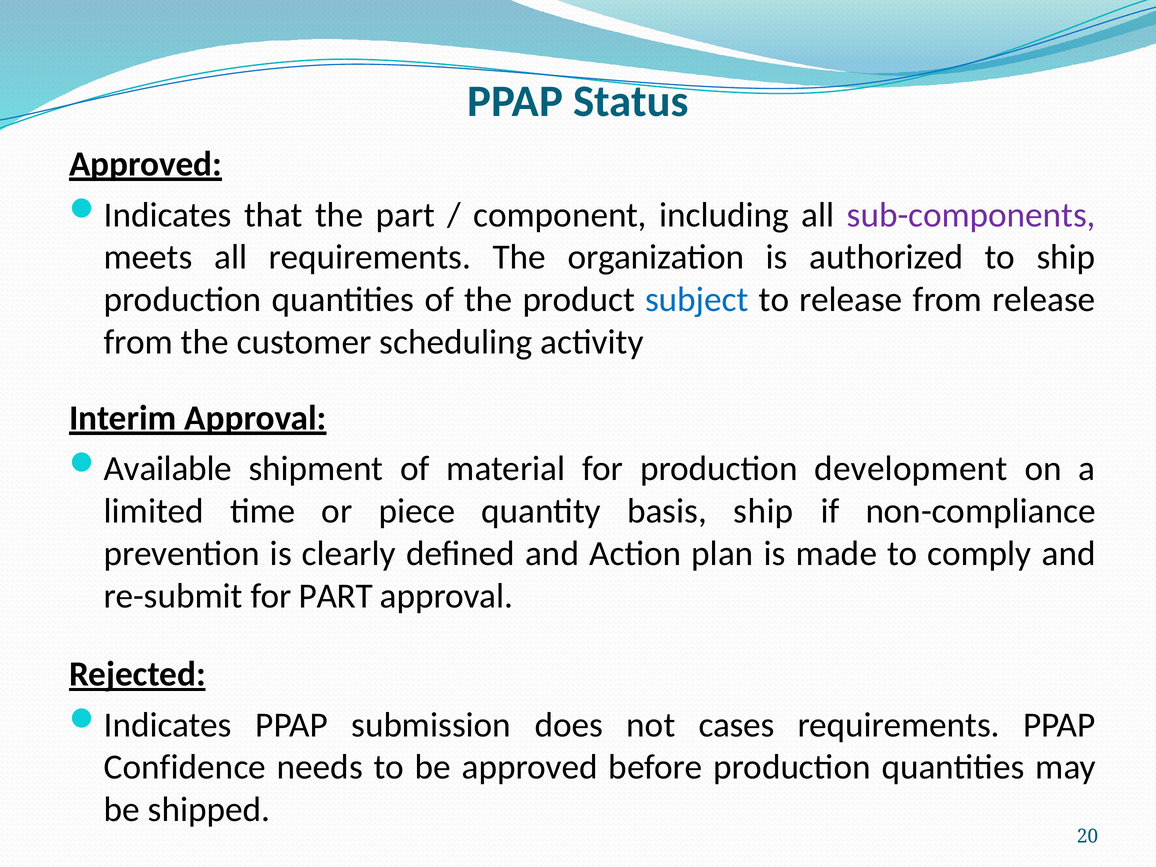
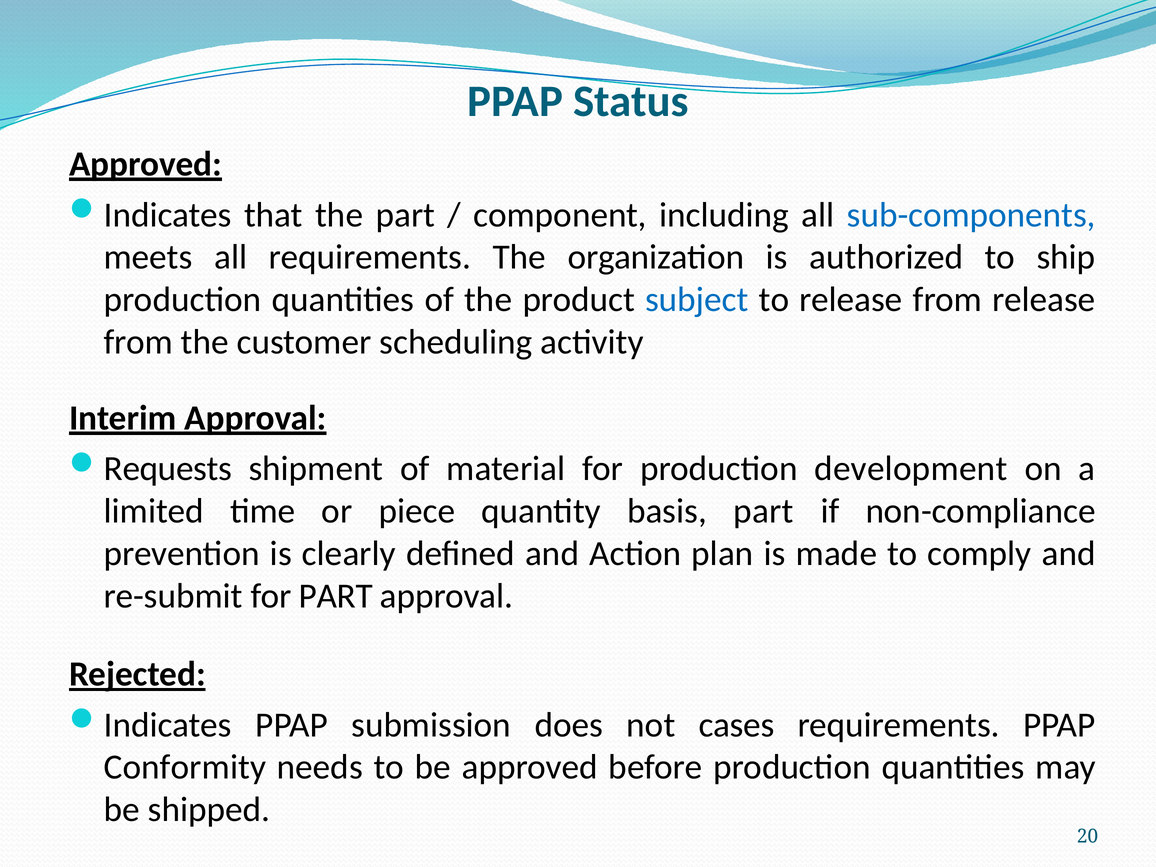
sub-components colour: purple -> blue (971, 215)
Available: Available -> Requests (168, 469)
basis ship: ship -> part (763, 511)
Confidence: Confidence -> Conformity (185, 767)
